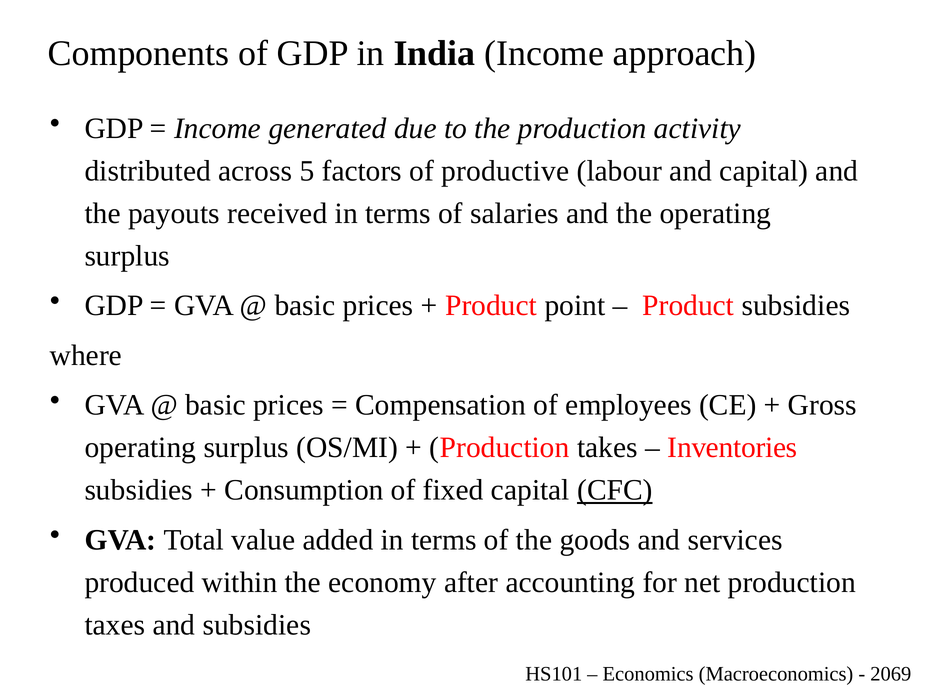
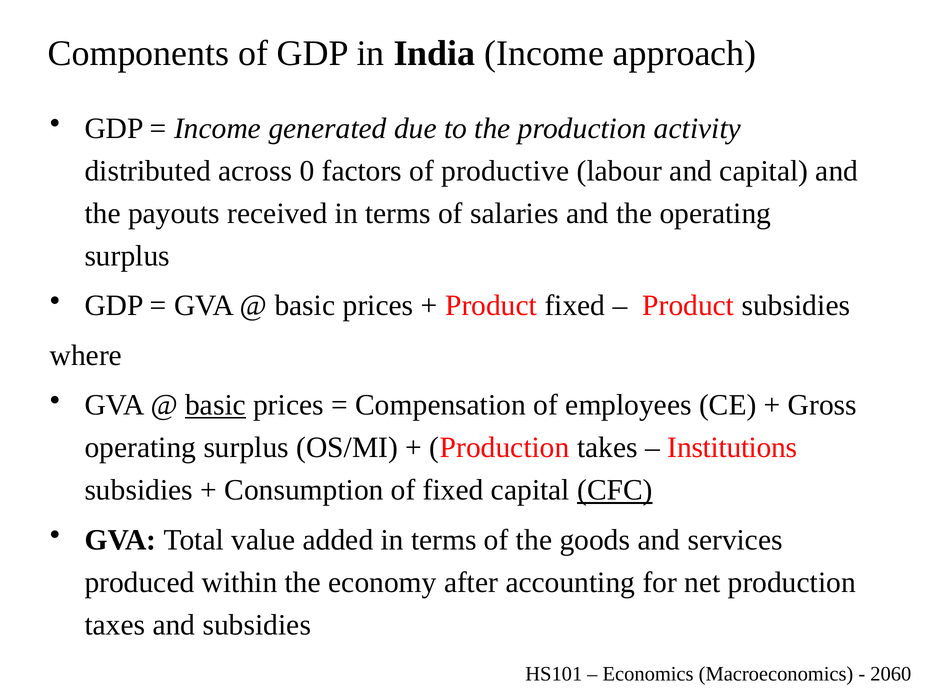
5: 5 -> 0 (307, 171)
Product point: point -> fixed (575, 306)
basic underline: none -> present (215, 405)
Inventories: Inventories -> Institutions (732, 448)
2069: 2069 -> 2060 (891, 674)
